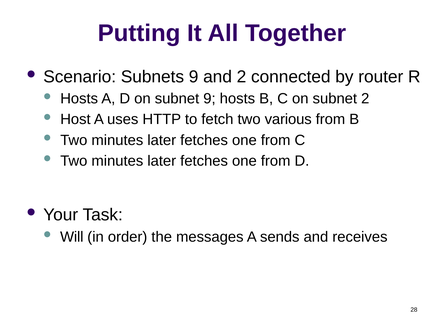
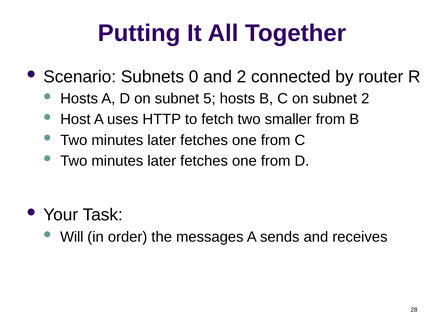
Subnets 9: 9 -> 0 (194, 77)
subnet 9: 9 -> 5 (209, 99)
various: various -> smaller (288, 119)
